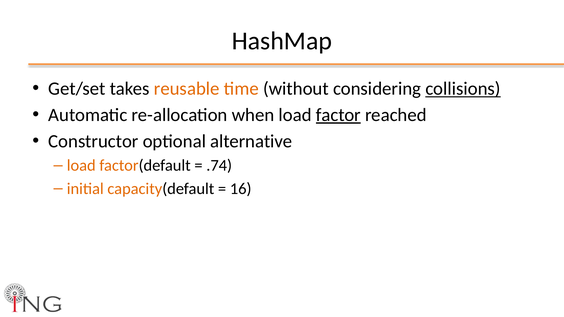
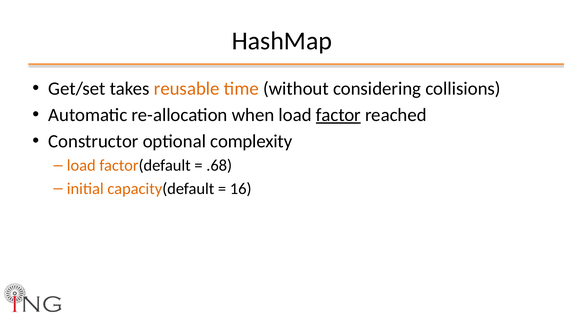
collisions underline: present -> none (463, 89)
alternative: alternative -> complexity (251, 141)
.74: .74 -> .68 (219, 166)
